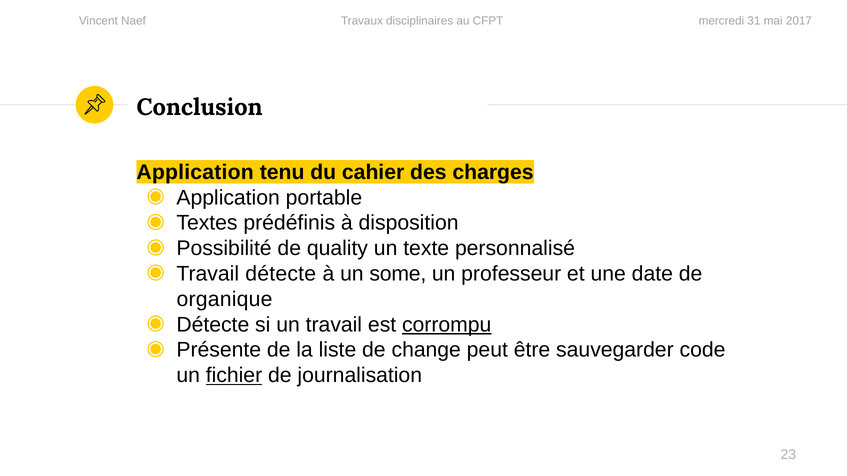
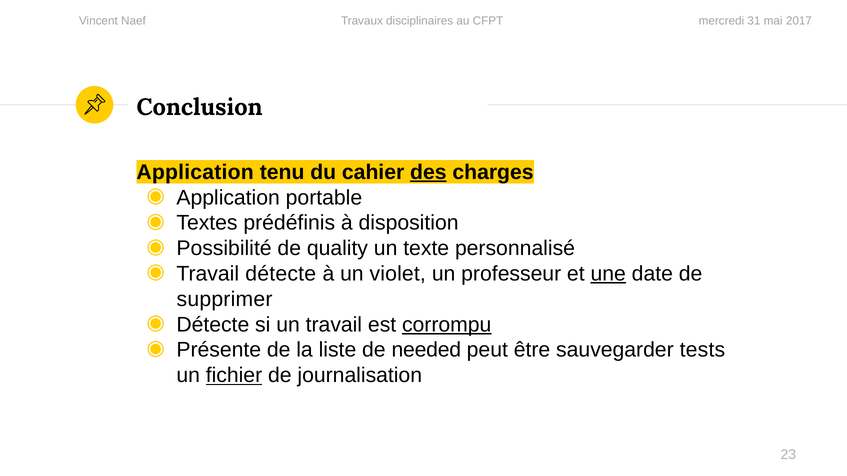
des underline: none -> present (428, 172)
some: some -> violet (398, 274)
une underline: none -> present (608, 274)
organique: organique -> supprimer (225, 299)
change: change -> needed (426, 350)
code: code -> tests (702, 350)
